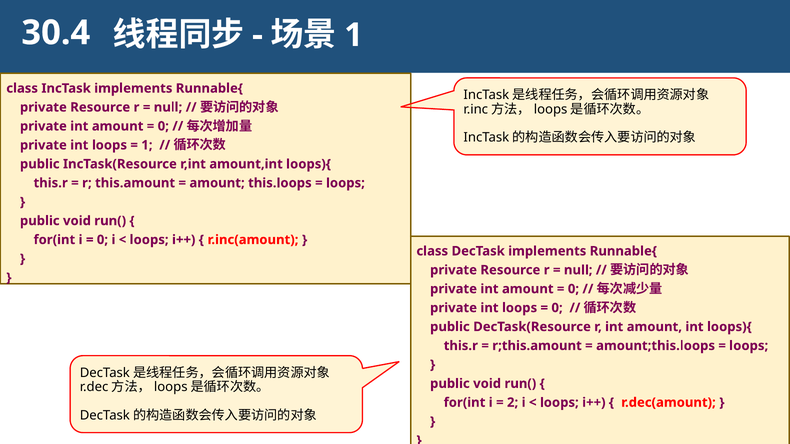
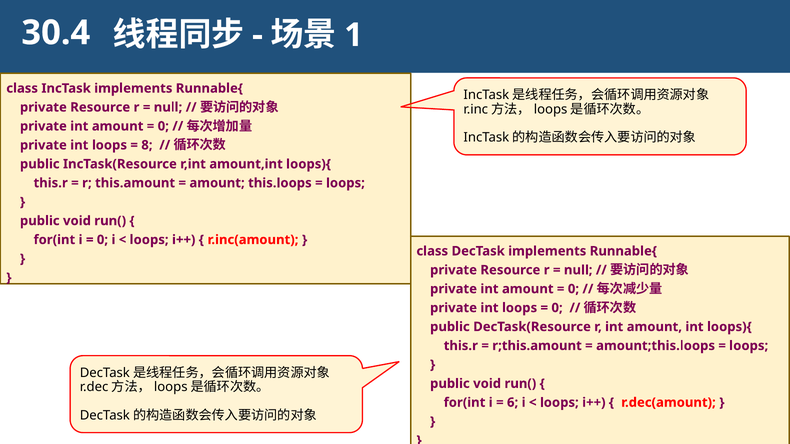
1: 1 -> 8 (147, 145)
2: 2 -> 6 (513, 403)
